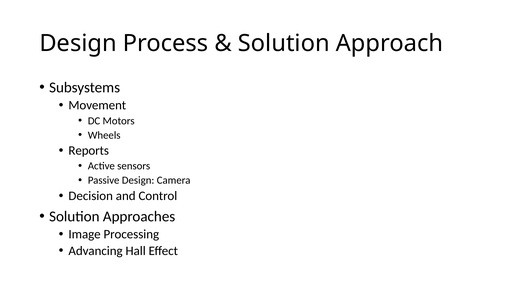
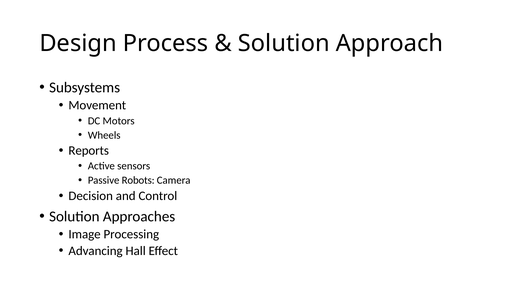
Passive Design: Design -> Robots (138, 180)
